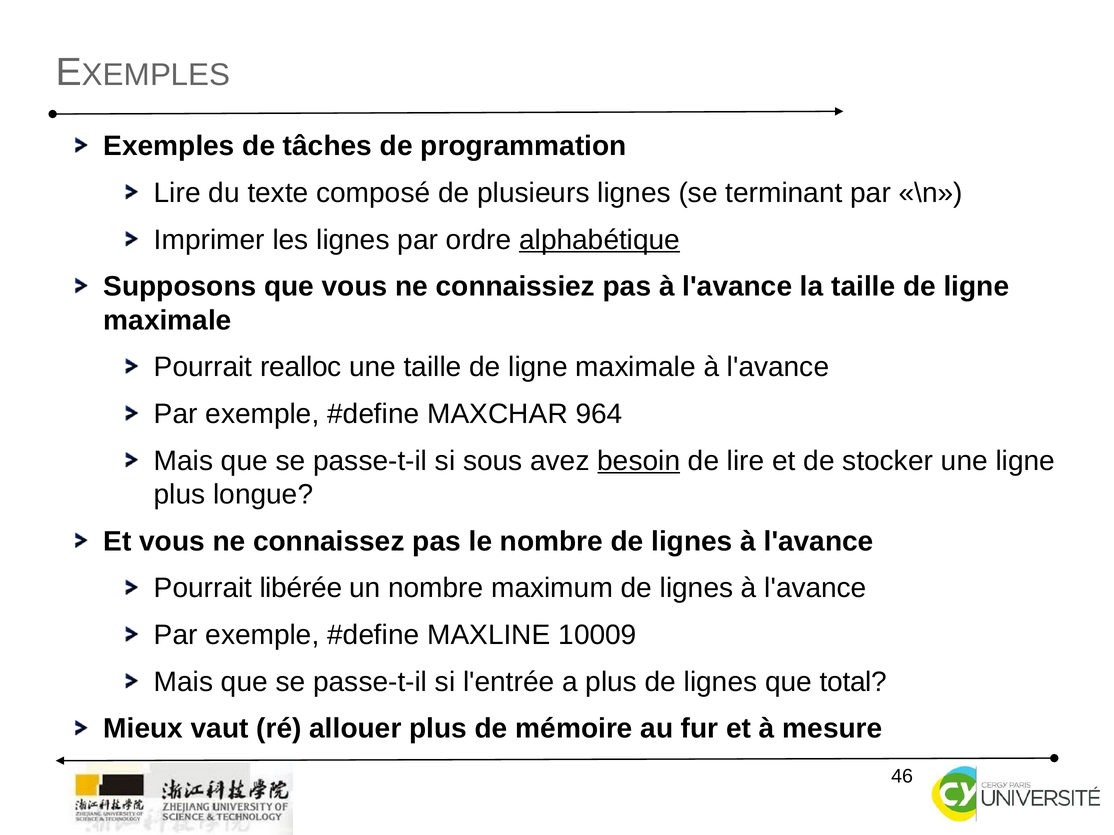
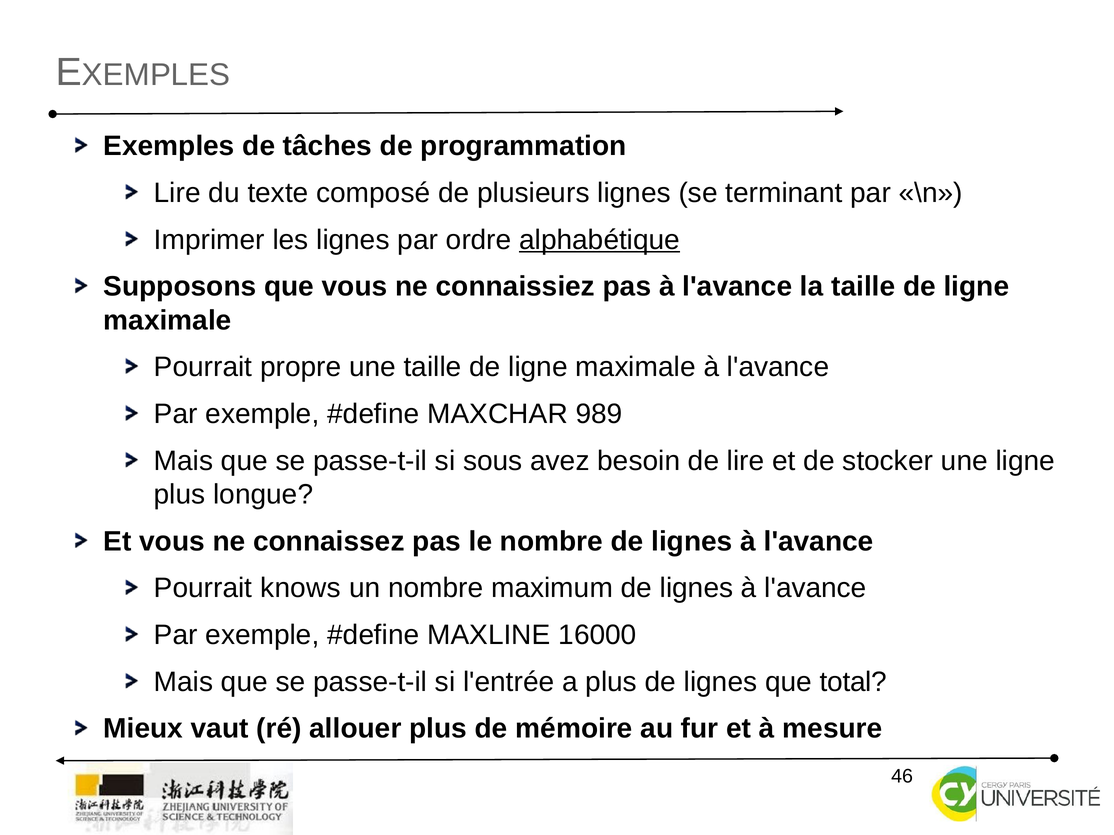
realloc: realloc -> propre (301, 367)
964: 964 -> 989 (599, 414)
besoin underline: present -> none (639, 461)
libérée: libérée -> knows (301, 588)
10009: 10009 -> 16000 (597, 635)
